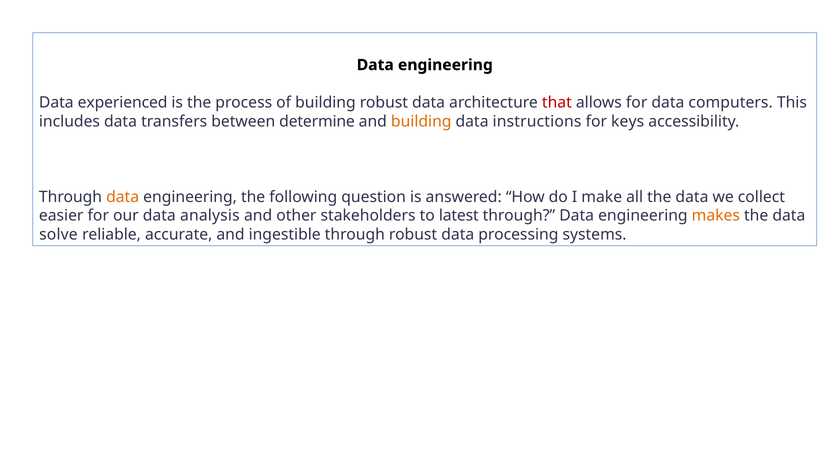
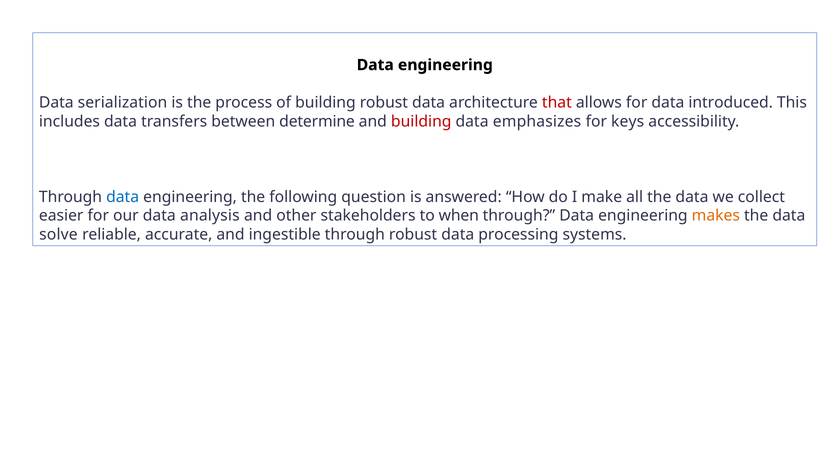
experienced: experienced -> serialization (123, 103)
computers: computers -> introduced (731, 103)
building colour: orange -> red (421, 122)
instructions: instructions -> emphasizes (537, 122)
data colour: orange -> blue (123, 197)
latest: latest -> when (459, 216)
